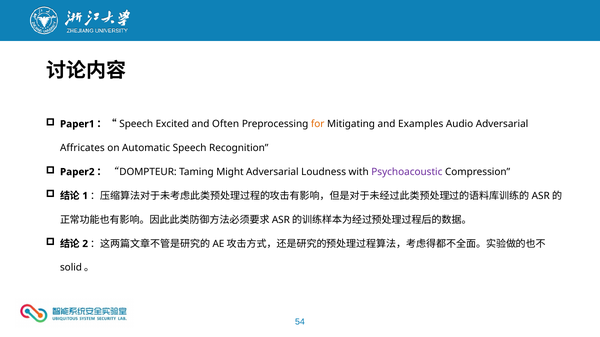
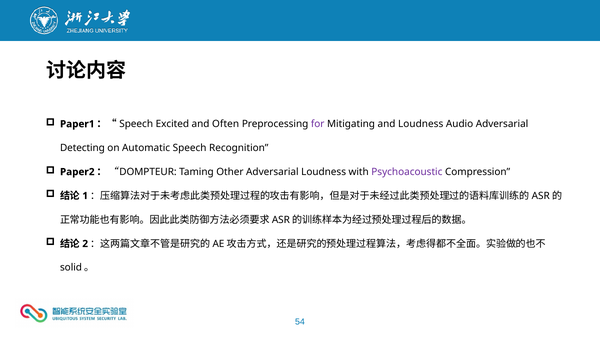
for colour: orange -> purple (318, 124)
and Examples: Examples -> Loudness (421, 124)
Affricates: Affricates -> Detecting (82, 148)
Might: Might -> Other (230, 172)
